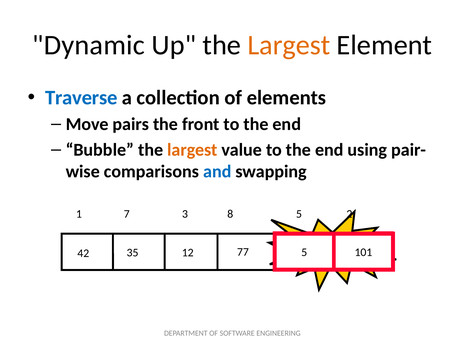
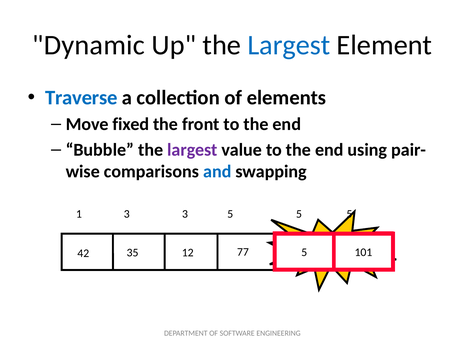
Largest colour: orange -> blue (289, 45)
pairs: pairs -> fixed (131, 124)
largest colour: orange -> purple (192, 150)
1 7: 7 -> 3 (127, 214)
3 8: 8 -> 5 (230, 214)
2: 2 -> 5 (349, 214)
